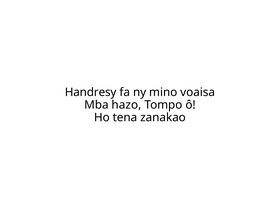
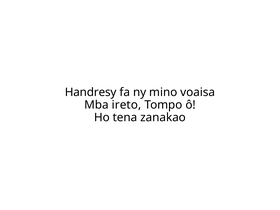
hazo: hazo -> ireto (126, 105)
